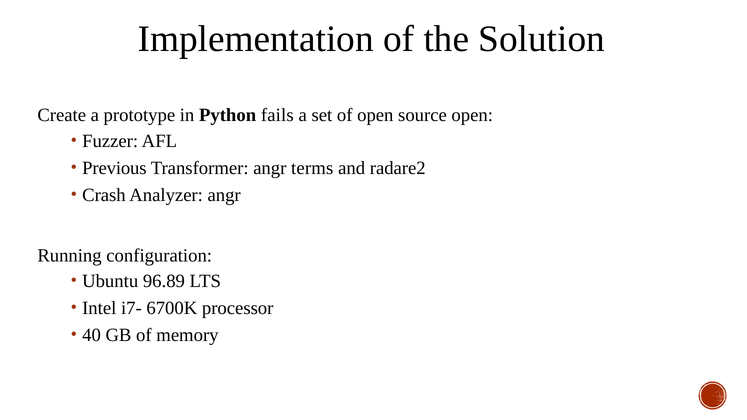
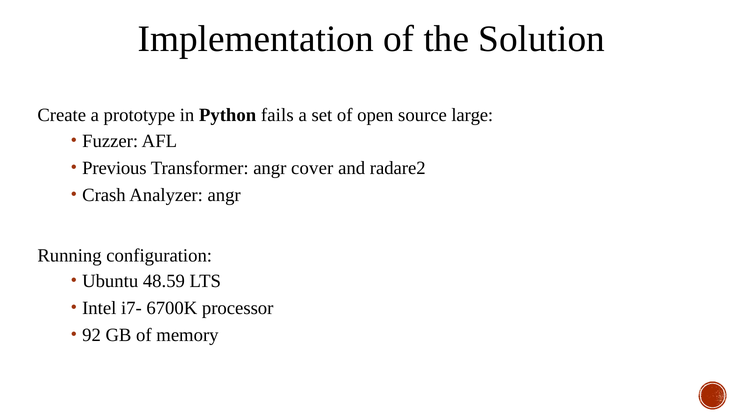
source open: open -> large (472, 115)
terms: terms -> cover (312, 168)
96.89: 96.89 -> 48.59 (164, 281)
40: 40 -> 92 (92, 335)
